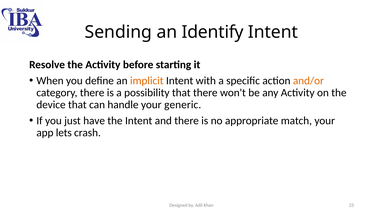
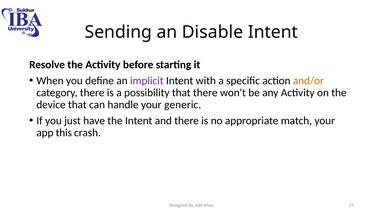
Identify: Identify -> Disable (212, 32)
implicit colour: orange -> purple (147, 81)
lets: lets -> this (64, 133)
